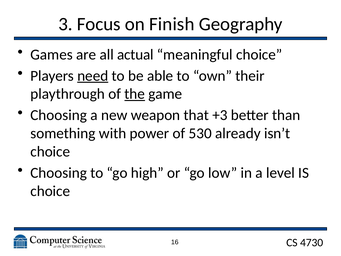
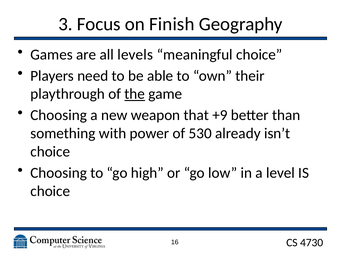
actual: actual -> levels (135, 54)
need underline: present -> none (93, 76)
+3: +3 -> +9 (220, 115)
